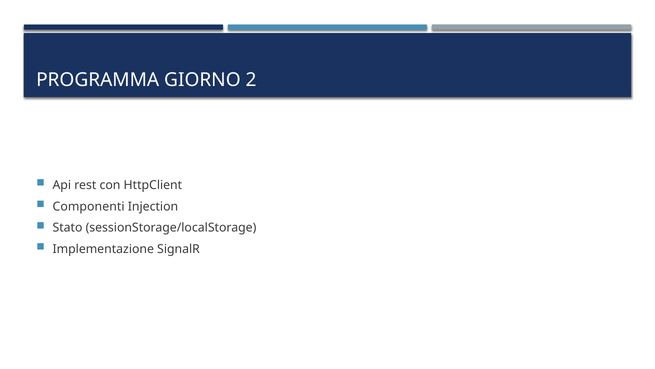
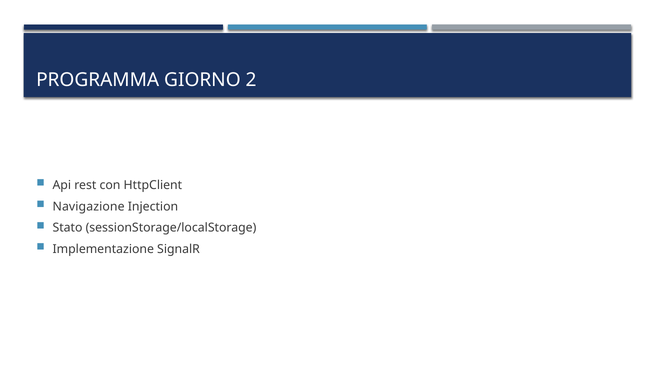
Componenti: Componenti -> Navigazione (89, 206)
